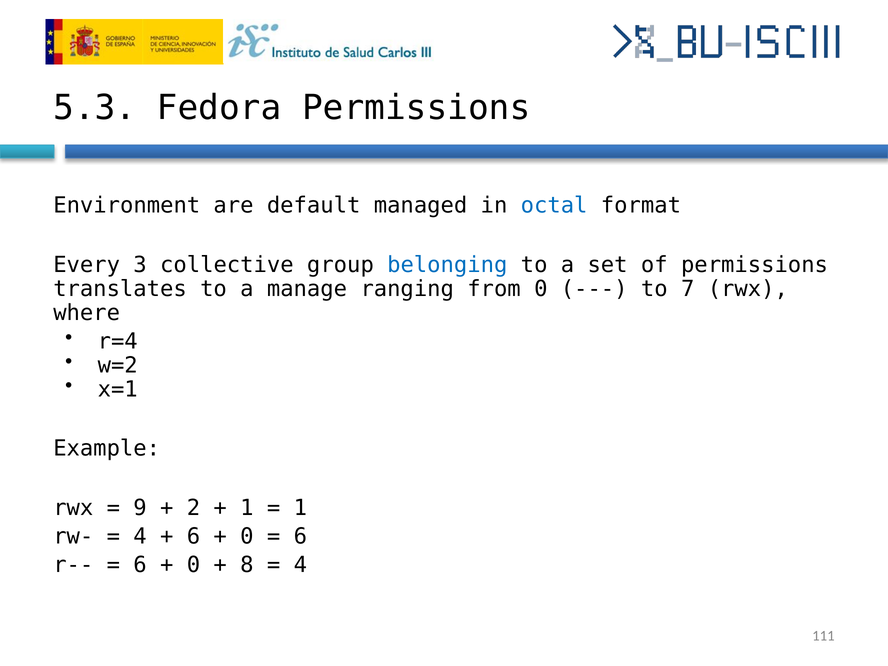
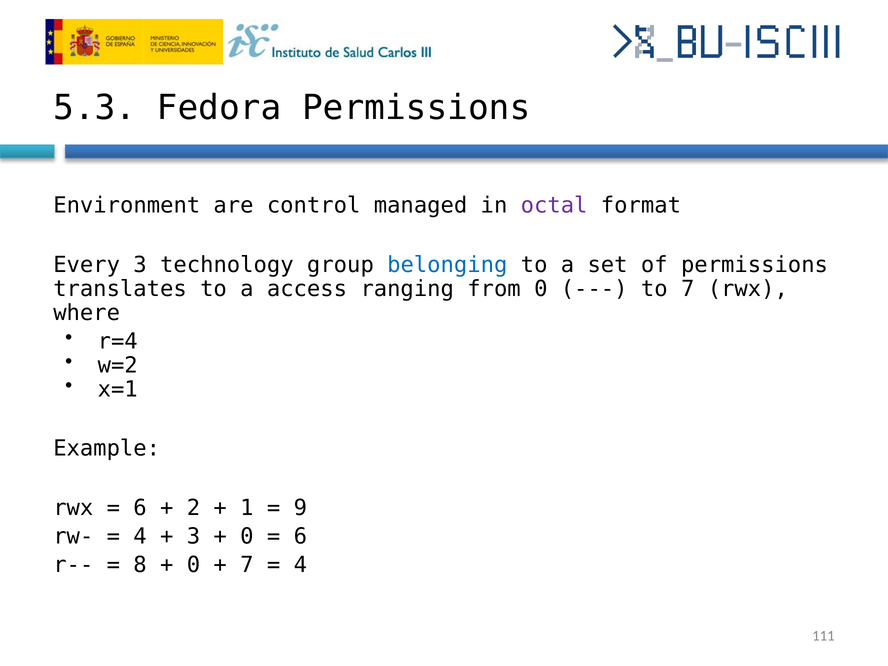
default: default -> control (314, 205)
octal colour: blue -> purple (554, 205)
collective: collective -> technology (227, 265)
manage: manage -> access (307, 289)
9: 9 -> 6 (140, 508)
1: 1 -> 9 (300, 508)
6: 6 -> 3 (194, 536)
6: 6 -> 8 (140, 565)
8: 8 -> 7 (247, 565)
